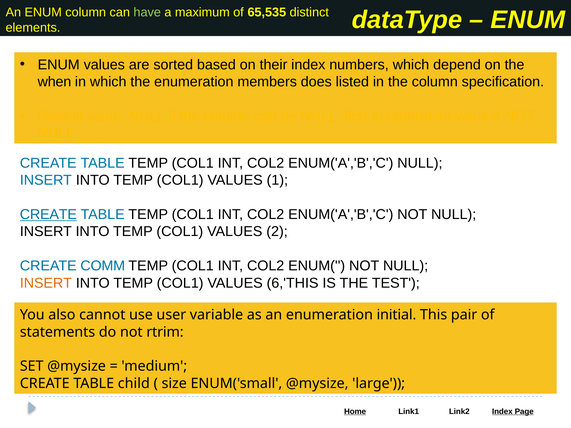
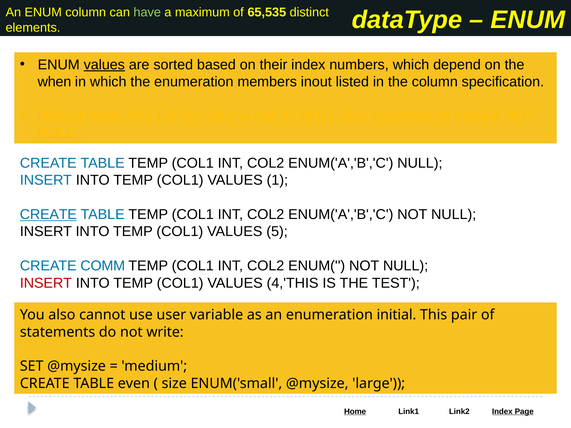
values underline: none -> present (104, 65)
does: does -> inout (316, 82)
2: 2 -> 5 (277, 232)
INSERT colour: orange -> red (46, 283)
6,'THIS: 6,'THIS -> 4,'THIS (293, 283)
rtrim: rtrim -> write (165, 332)
child: child -> even (134, 384)
